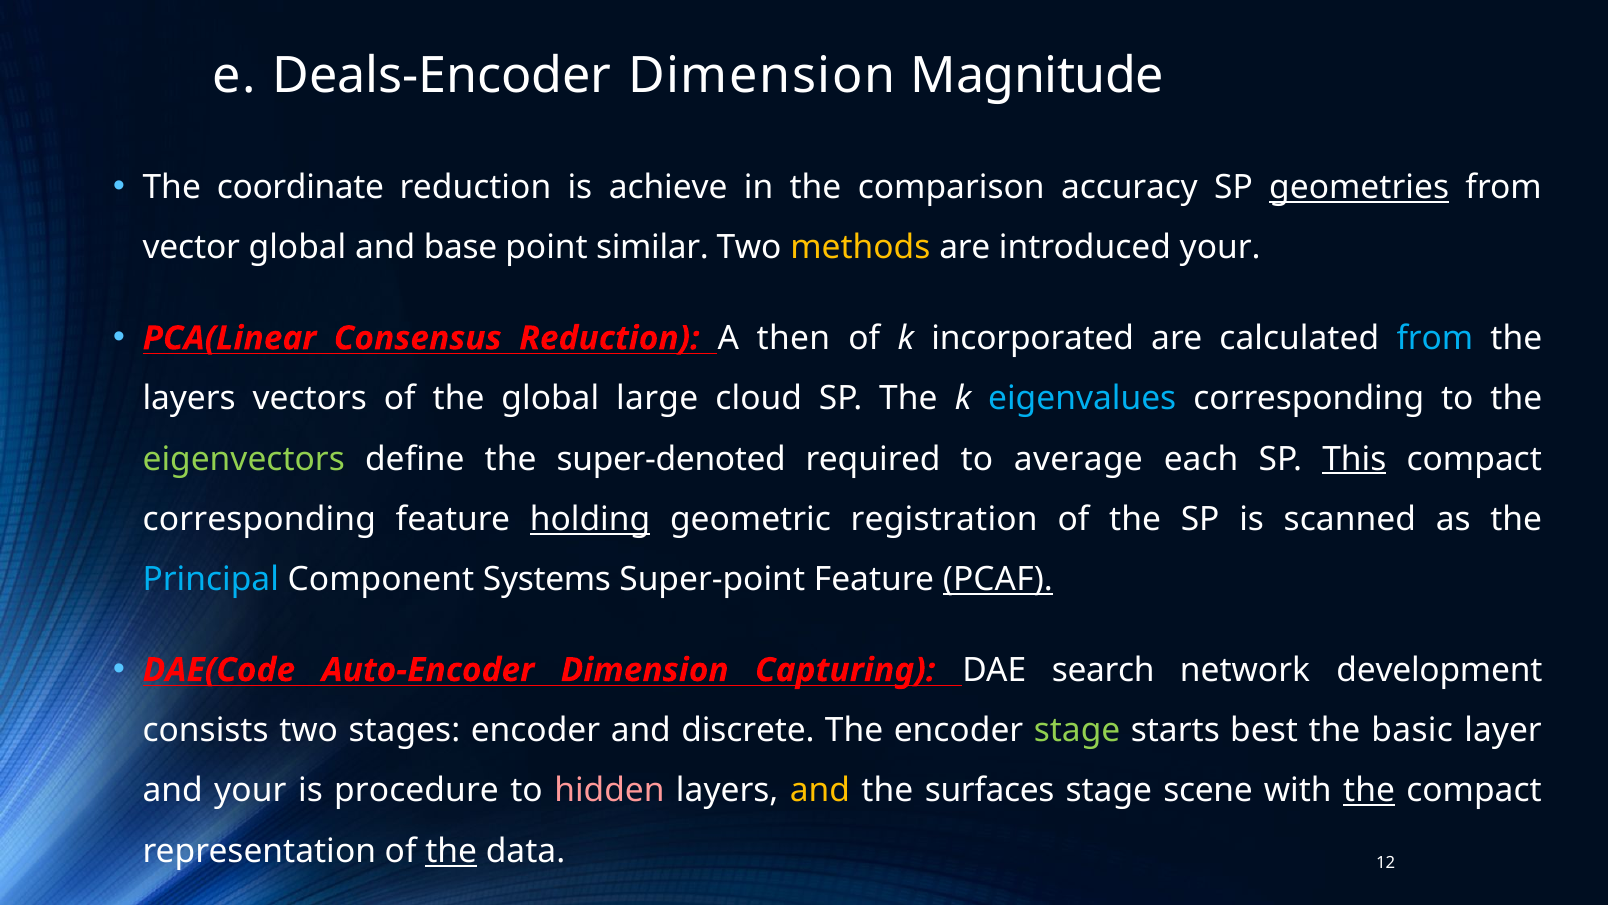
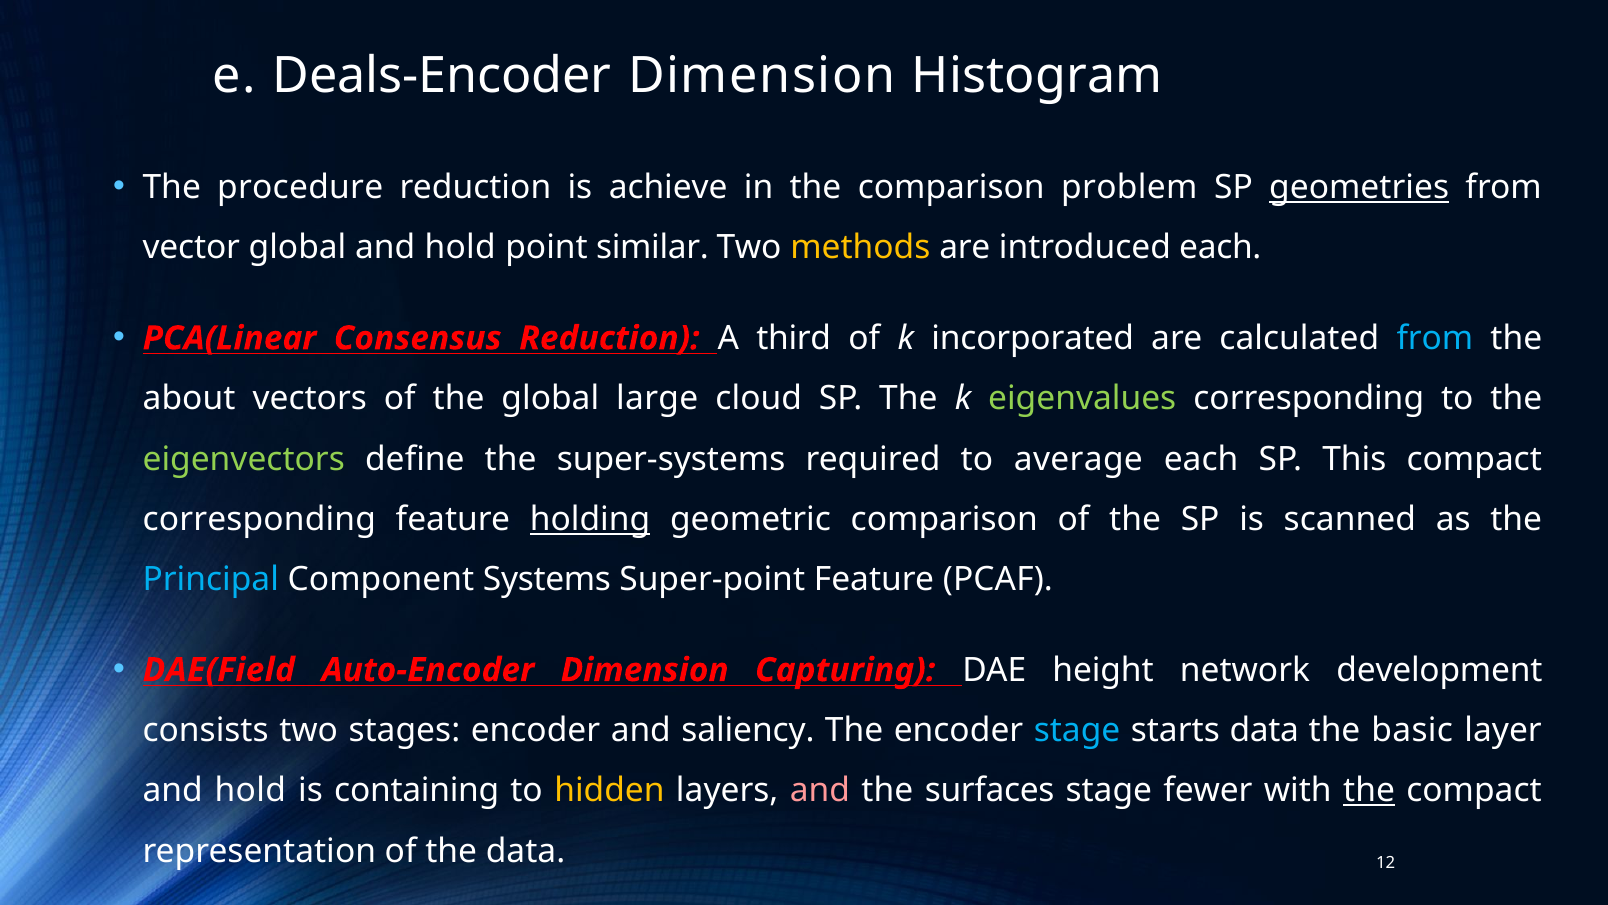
Magnitude: Magnitude -> Histogram (1037, 76)
coordinate: coordinate -> procedure (300, 187)
accuracy: accuracy -> problem (1129, 187)
global and base: base -> hold (460, 248)
introduced your: your -> each (1220, 248)
then: then -> third (794, 338)
layers: layers -> about (189, 399)
eigenvalues colour: light blue -> light green (1082, 399)
super-denoted: super-denoted -> super-systems (671, 459)
This underline: present -> none (1354, 459)
geometric registration: registration -> comparison (944, 519)
PCAF underline: present -> none (998, 579)
DAE(Code: DAE(Code -> DAE(Field (219, 670)
search: search -> height (1103, 670)
discrete: discrete -> saliency (748, 730)
stage colour: light green -> light blue (1077, 730)
starts best: best -> data (1264, 730)
your: your -> hold (250, 791)
procedure: procedure -> containing (417, 791)
hidden colour: pink -> yellow (609, 791)
and colour: yellow -> pink (820, 791)
scene: scene -> fewer (1208, 791)
the underline: present -> none (451, 851)
